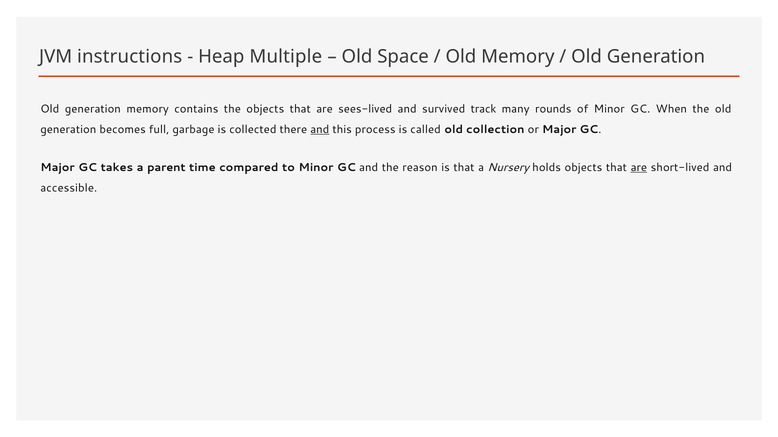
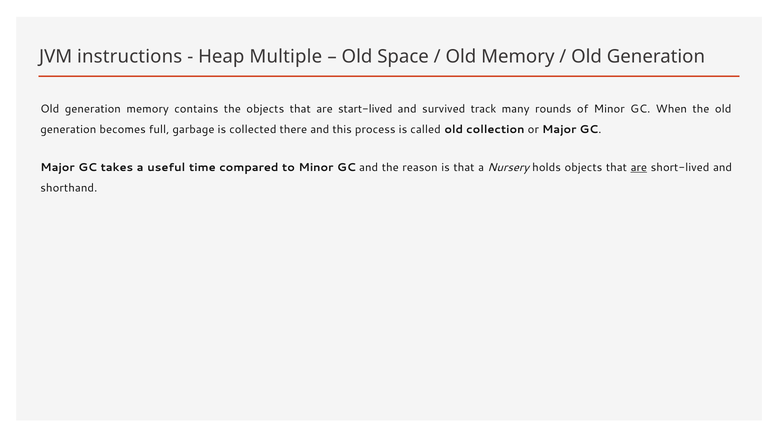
sees-lived: sees-lived -> start-lived (365, 109)
and underline: present -> none (320, 129)
parent: parent -> useful (166, 168)
accessible: accessible -> shorthand (69, 188)
